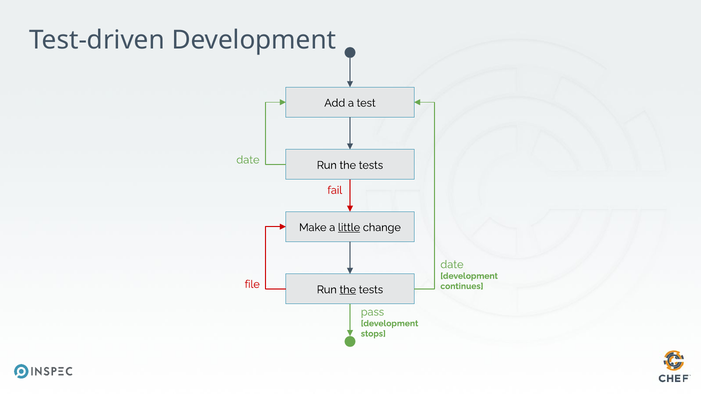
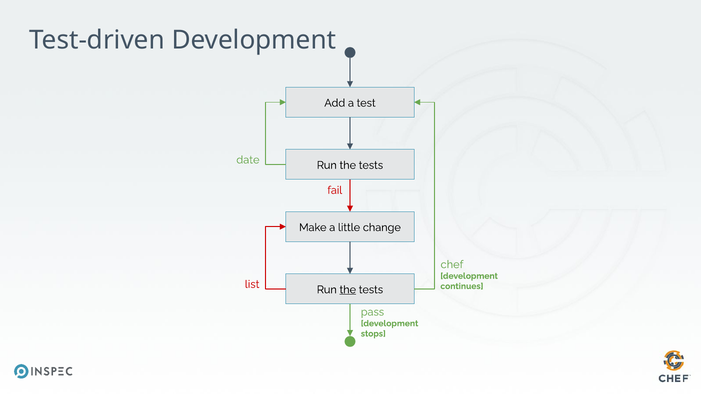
little underline: present -> none (349, 228)
date: date -> chef (452, 265)
file: file -> list (252, 284)
